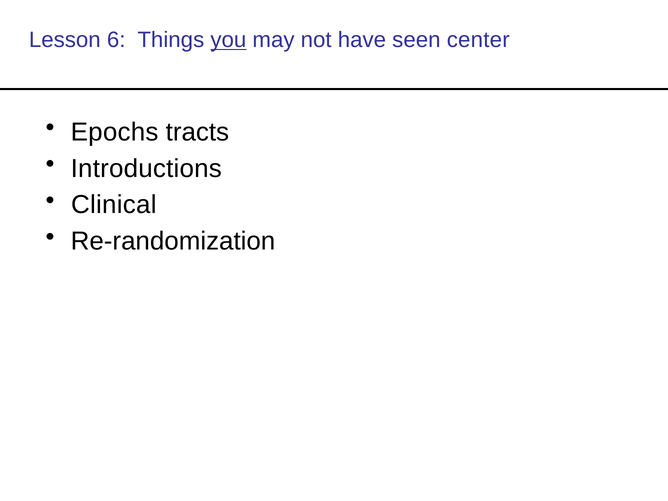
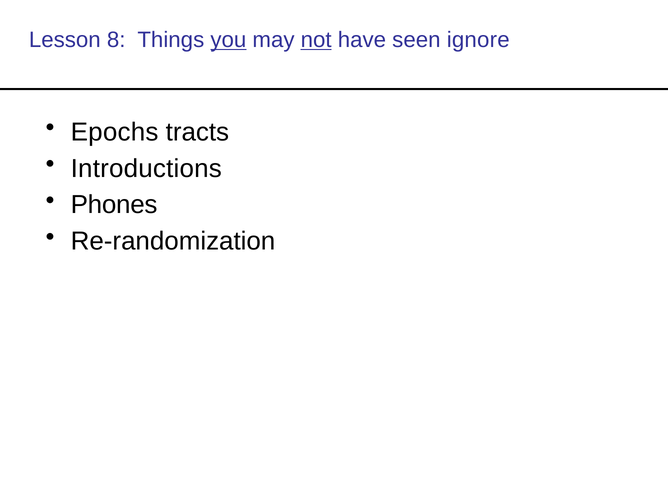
6: 6 -> 8 (116, 40)
not underline: none -> present (316, 40)
center: center -> ignore (478, 40)
Clinical: Clinical -> Phones (114, 205)
